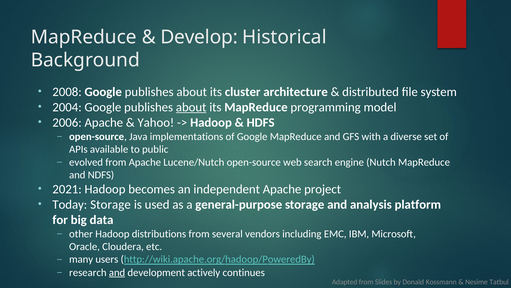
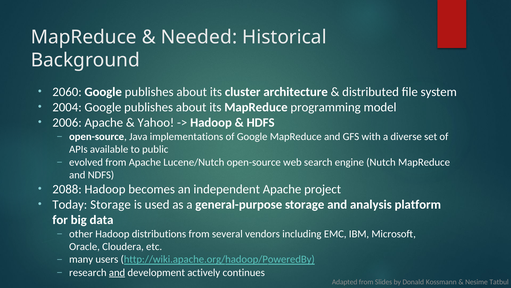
Develop: Develop -> Needed (199, 37)
2008: 2008 -> 2060 (67, 92)
about underline: present -> none (191, 107)
2021: 2021 -> 2088 (67, 189)
